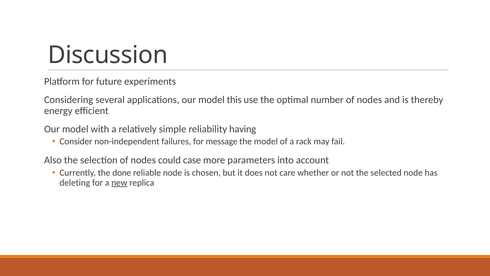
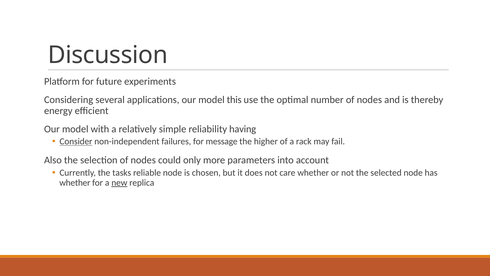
Consider underline: none -> present (76, 141)
the model: model -> higher (266, 141)
case: case -> only (192, 160)
done: done -> tasks (122, 173)
deleting: deleting -> whether (75, 182)
